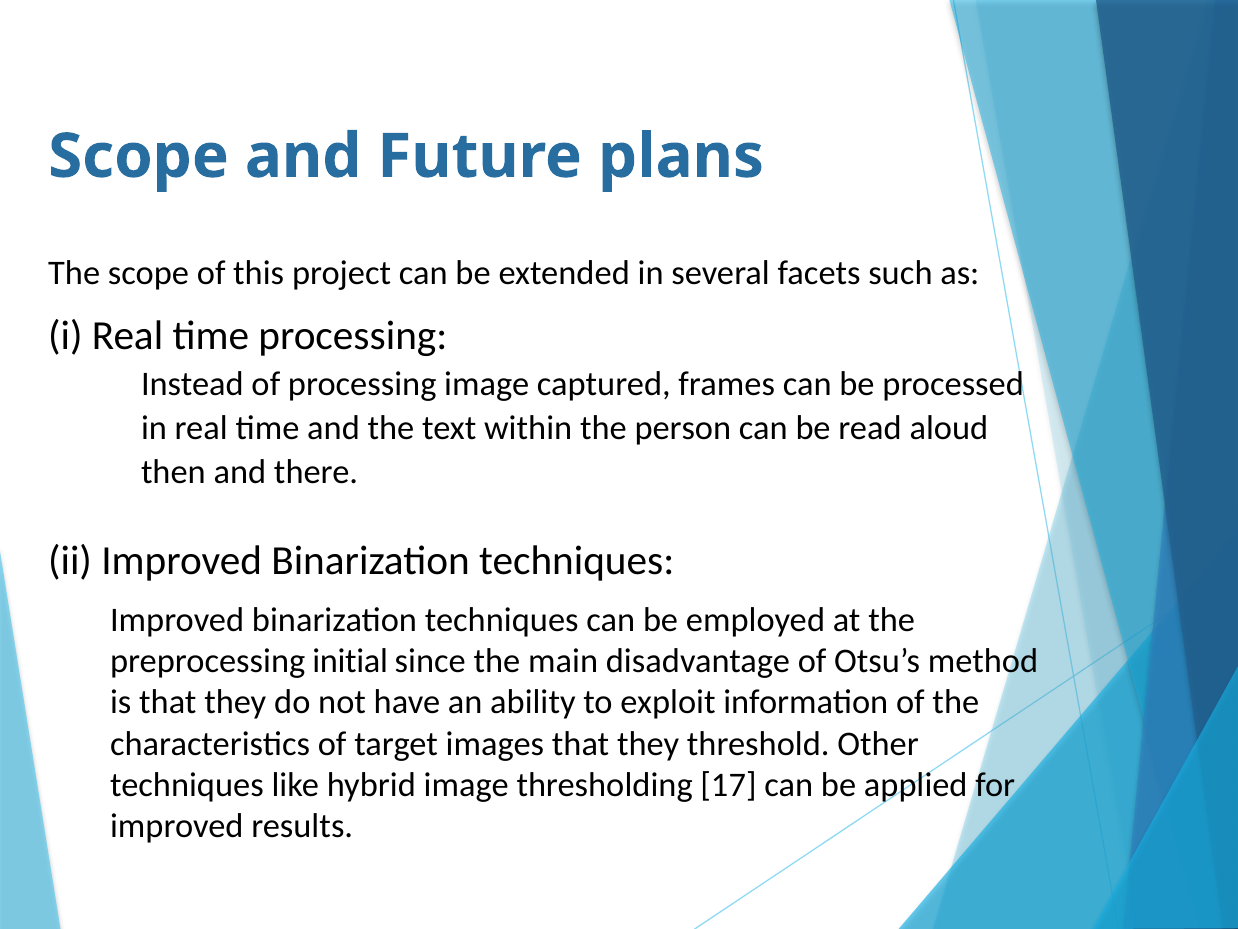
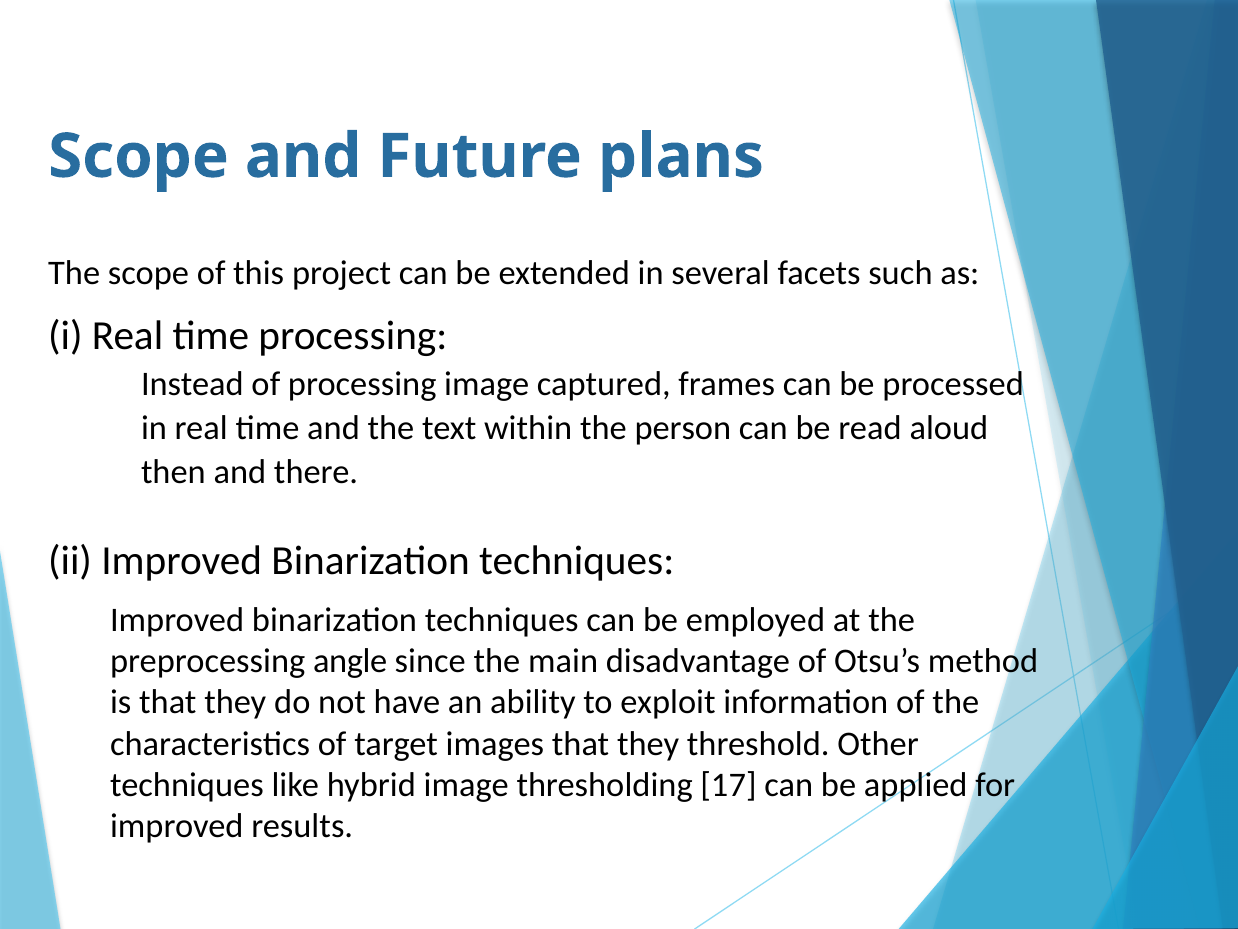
initial: initial -> angle (350, 661)
